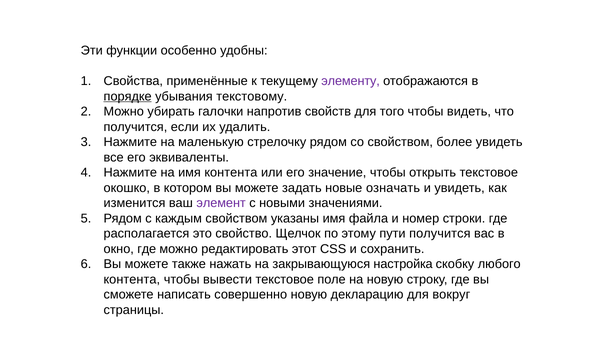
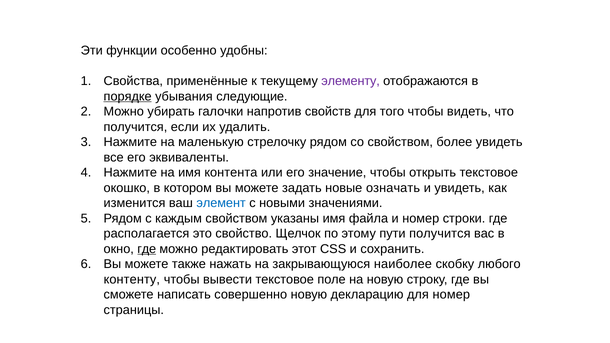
текстовому: текстовому -> следующие (252, 96)
элемент colour: purple -> blue (221, 203)
где underline: none -> present (147, 249)
настройка: настройка -> наиболее (403, 264)
контента: контента -> контенту (132, 279)
для вокруг: вокруг -> номер (451, 295)
